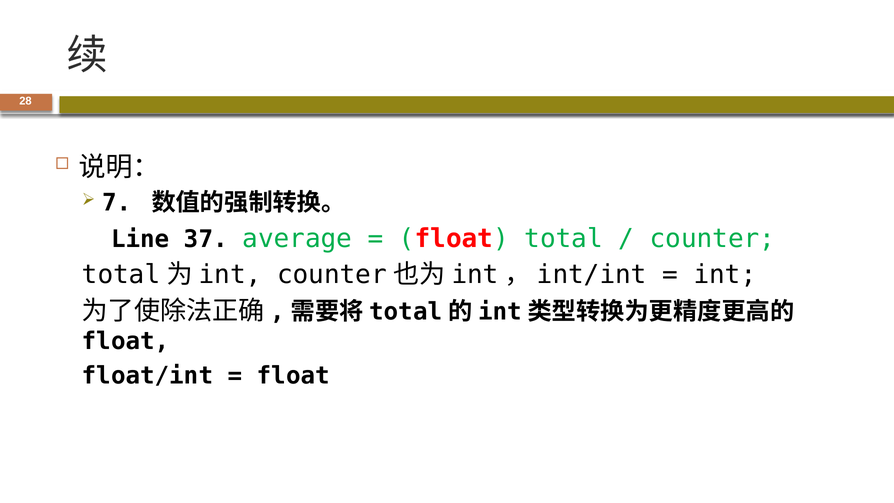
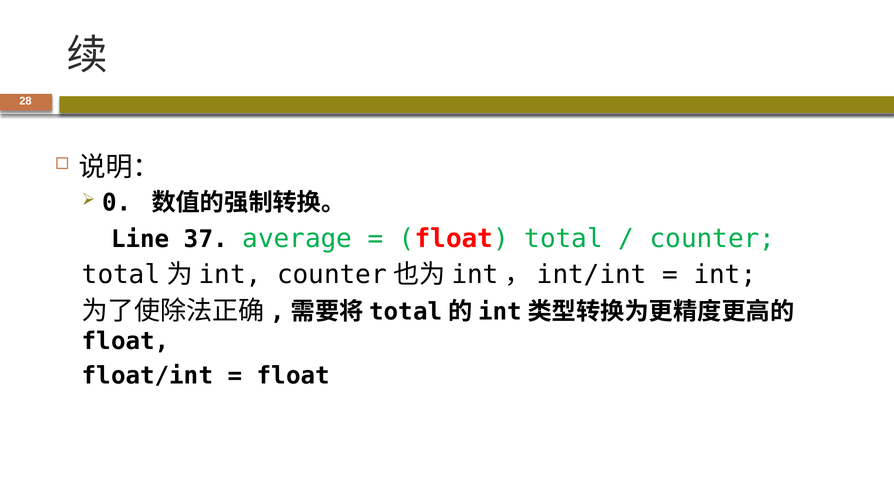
7: 7 -> 0 (117, 203)
